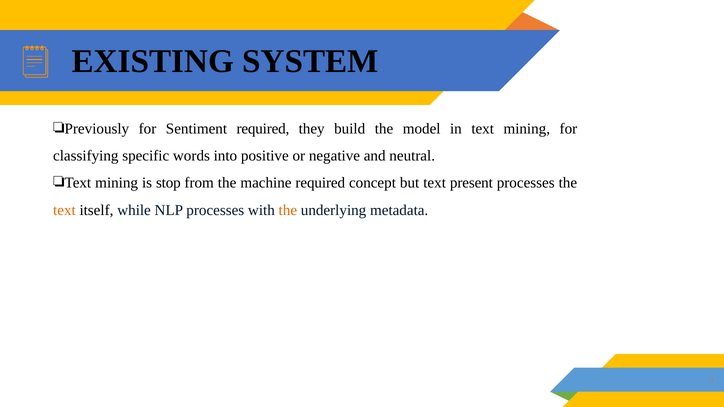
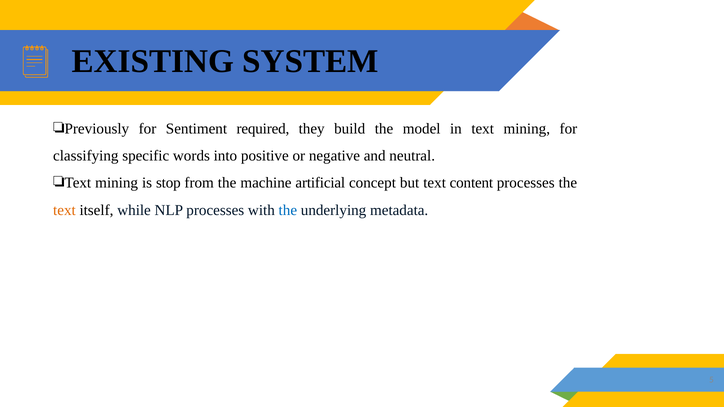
machine required: required -> artificial (320, 183)
present: present -> content (471, 183)
the colour: orange -> blue (288, 210)
